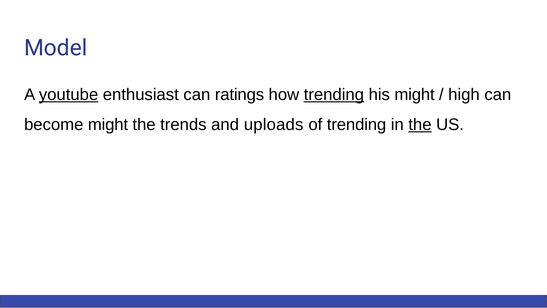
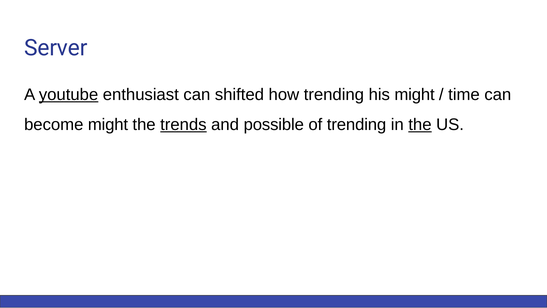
Model: Model -> Server (56, 48)
ratings: ratings -> shifted (239, 94)
trending underline: present -> none (334, 94)
high: high -> time (464, 94)
trends underline: none -> present (183, 125)
uploads: uploads -> possible (274, 125)
